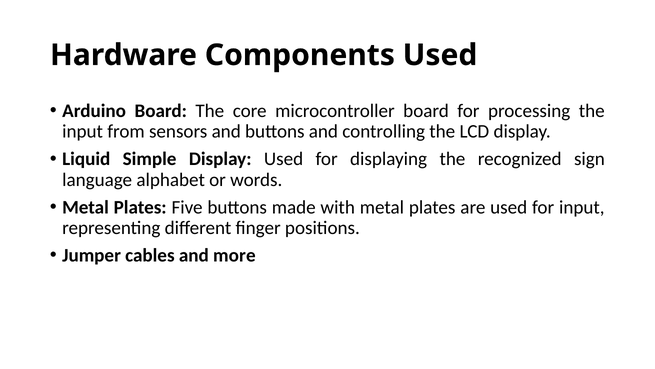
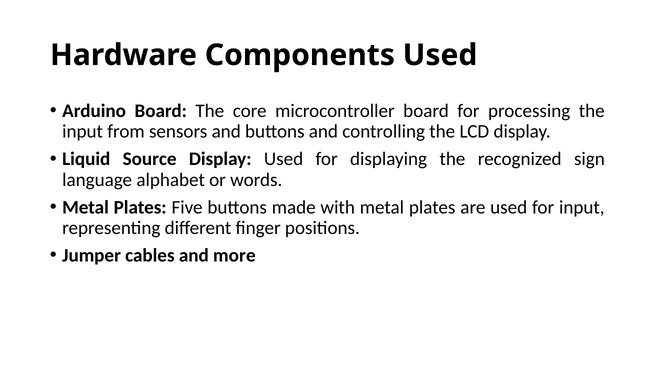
Simple: Simple -> Source (150, 159)
